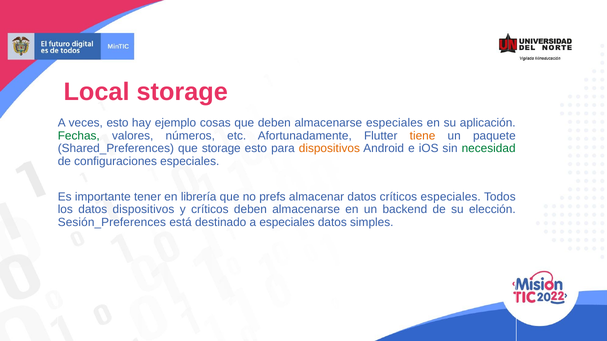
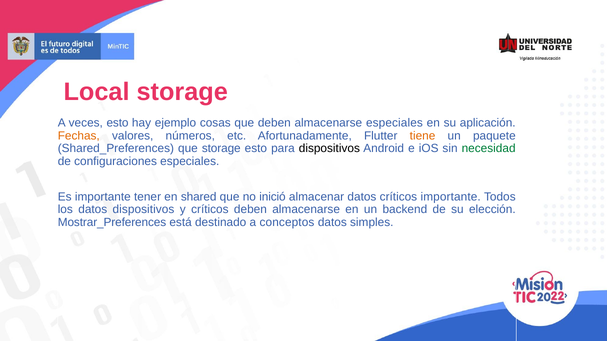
Fechas colour: green -> orange (79, 136)
dispositivos colour: orange -> black (329, 149)
librería: librería -> shared (199, 197)
prefs: prefs -> inició (272, 197)
críticos especiales: especiales -> importante (451, 197)
Sesión_Preferences: Sesión_Preferences -> Mostrar_Preferences (112, 222)
a especiales: especiales -> conceptos (287, 222)
